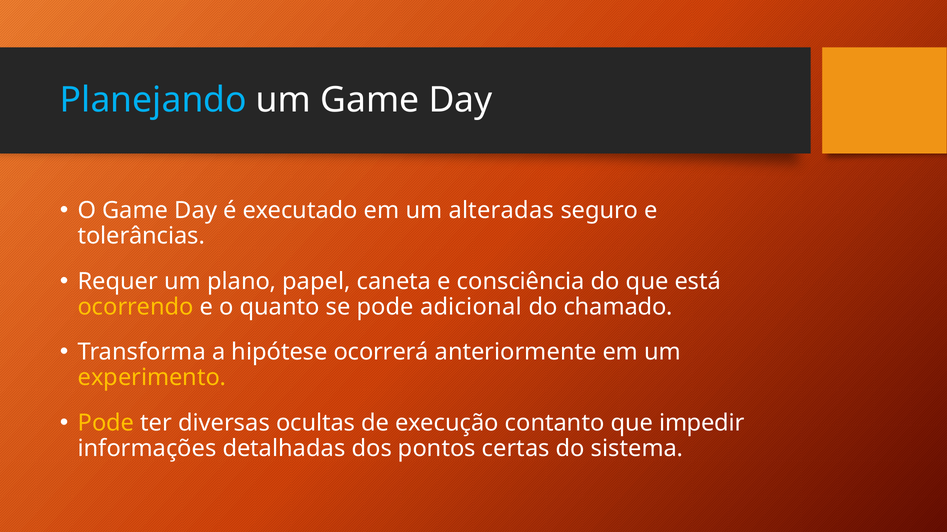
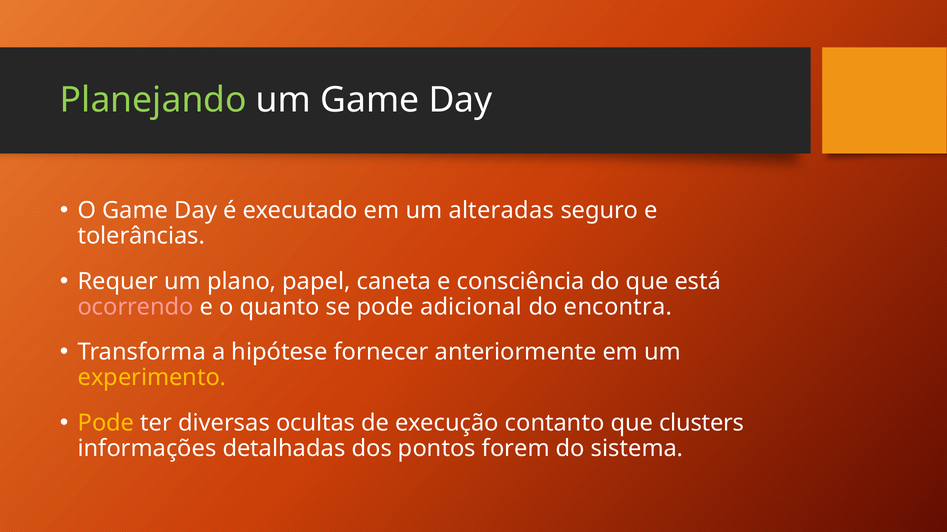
Planejando colour: light blue -> light green (153, 100)
ocorrendo colour: yellow -> pink (136, 307)
chamado: chamado -> encontra (618, 307)
ocorrerá: ocorrerá -> fornecer (381, 353)
impedir: impedir -> clusters (702, 423)
certas: certas -> forem (516, 449)
